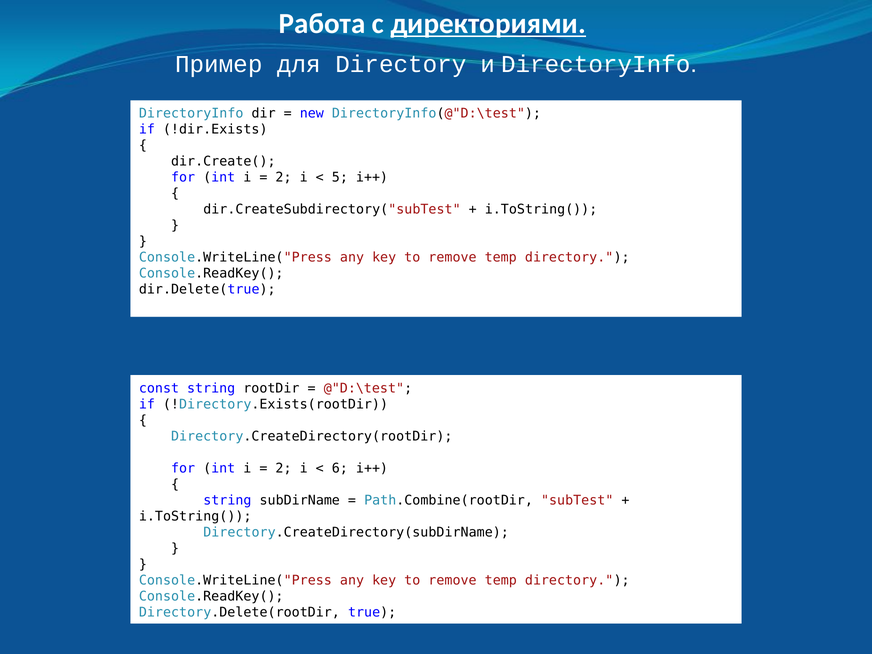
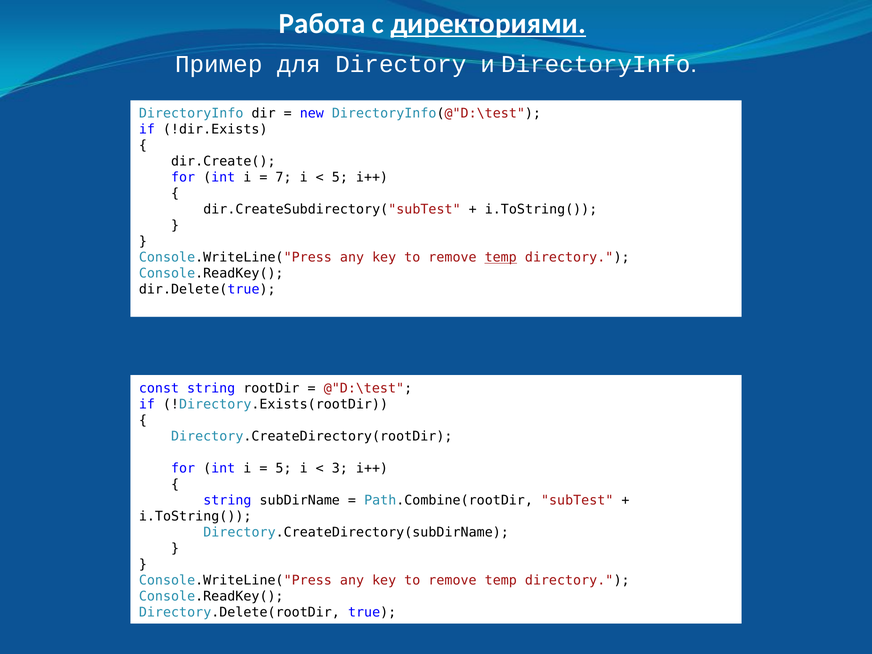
2: 2 -> 7 (283, 178)
temp underline: none -> present (501, 258)
2: 2 -> 5 (283, 468)
6: 6 -> 3 (340, 468)
